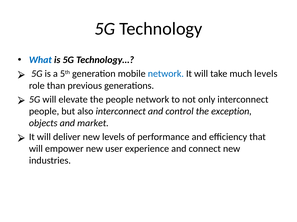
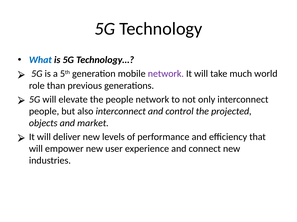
network colour: blue -> purple (166, 74)
much levels: levels -> world (266, 74)
exception: exception -> projected (231, 112)
